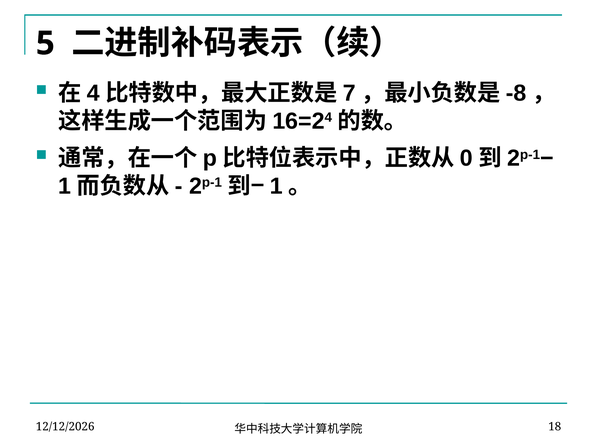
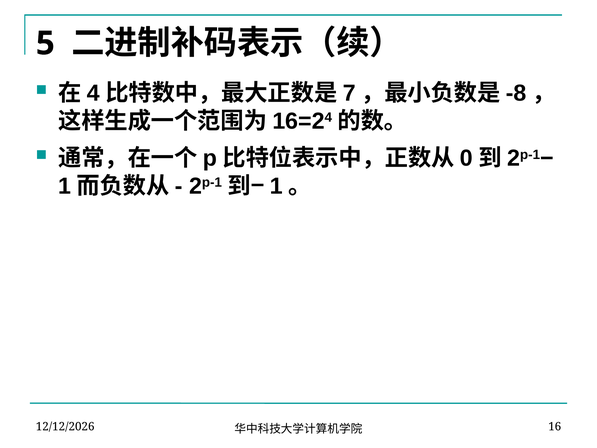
18: 18 -> 16 (555, 426)
